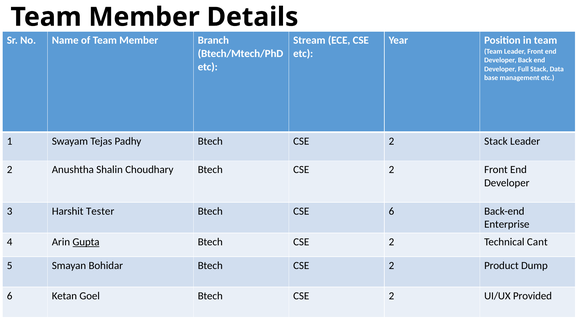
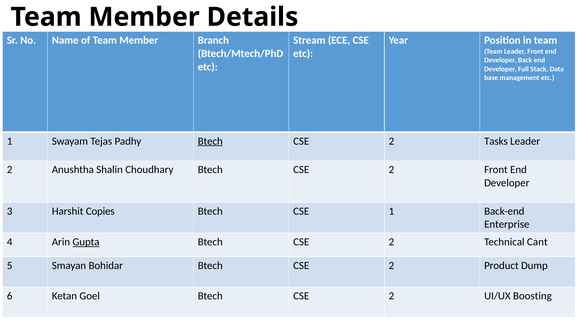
Btech underline: none -> present (210, 141)
2 Stack: Stack -> Tasks (496, 141)
Tester: Tester -> Copies (100, 212)
CSE 6: 6 -> 1 (391, 212)
Provided: Provided -> Boosting (532, 297)
